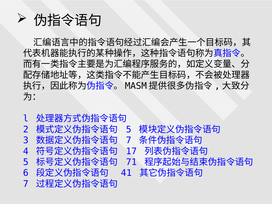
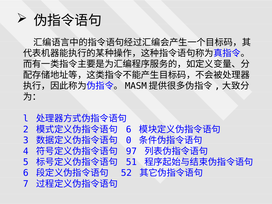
5: 5 -> 6 (129, 129)
7: 7 -> 0 (129, 140)
17: 17 -> 97 (131, 151)
71: 71 -> 51 (131, 162)
41: 41 -> 52 (126, 173)
